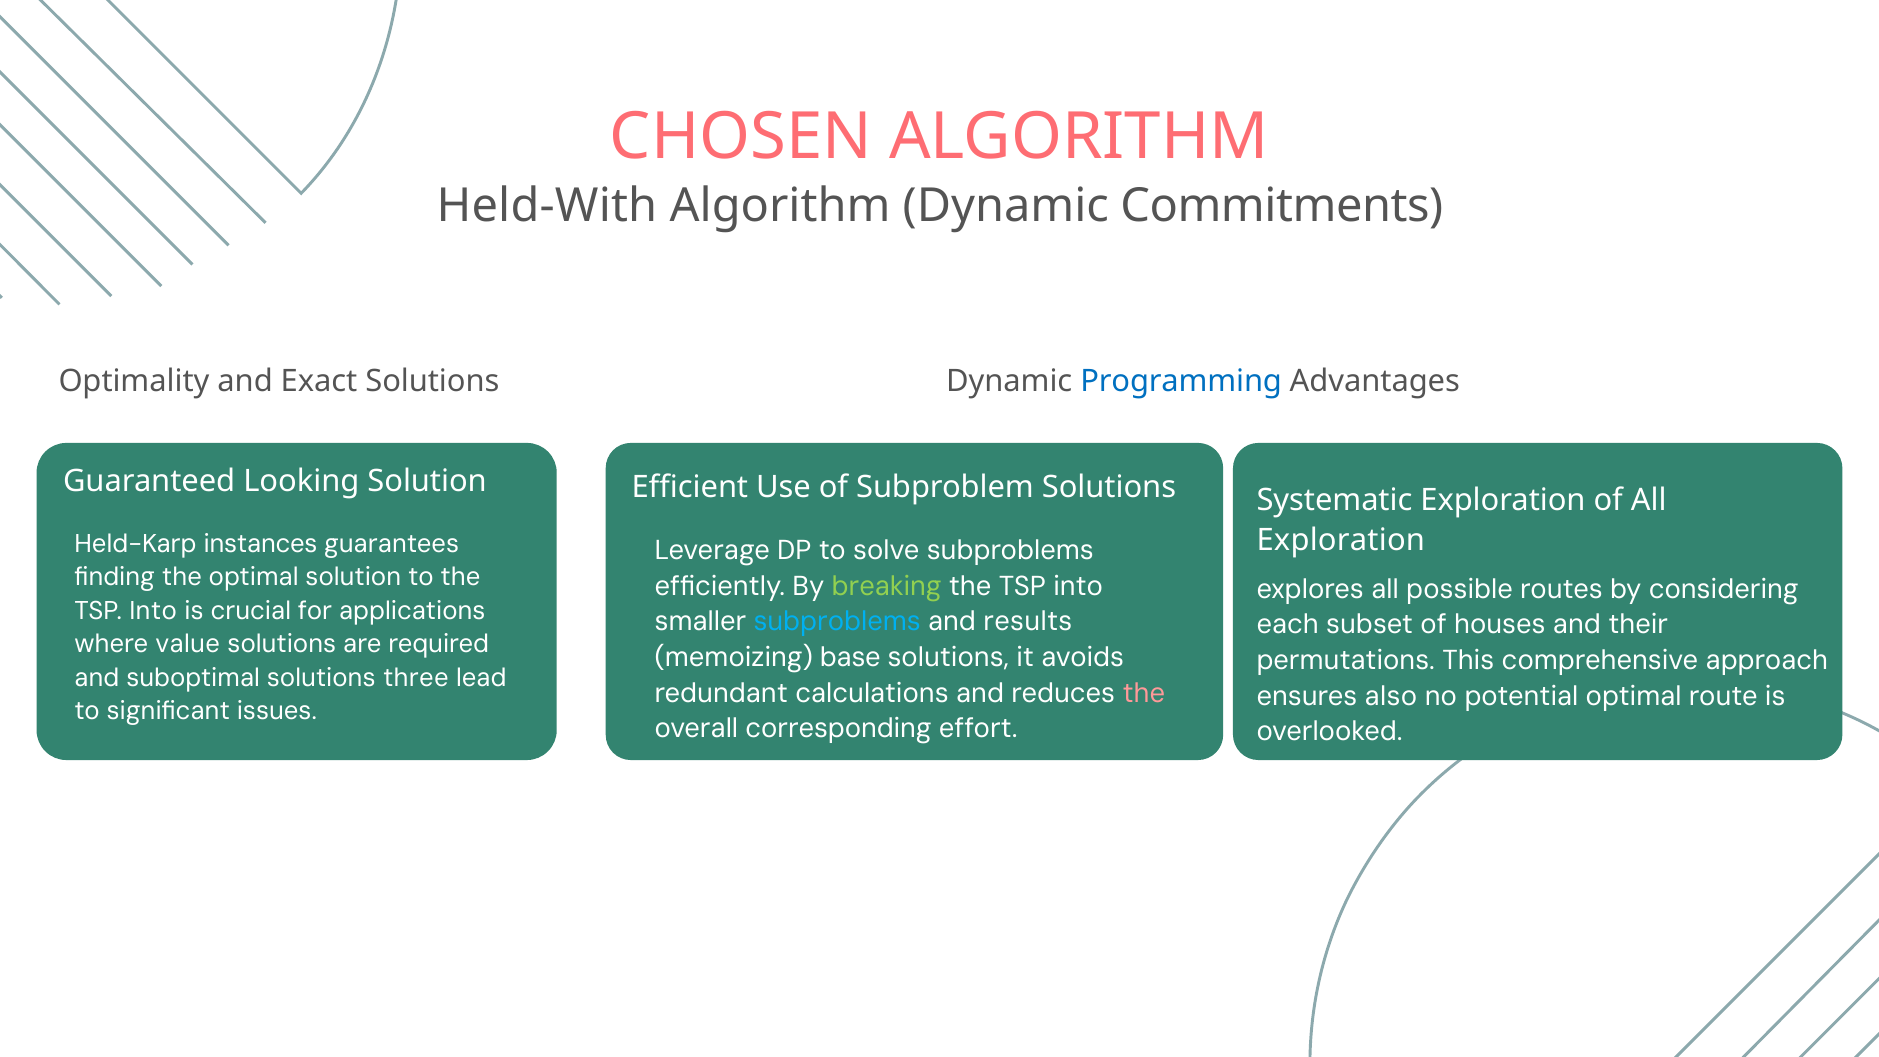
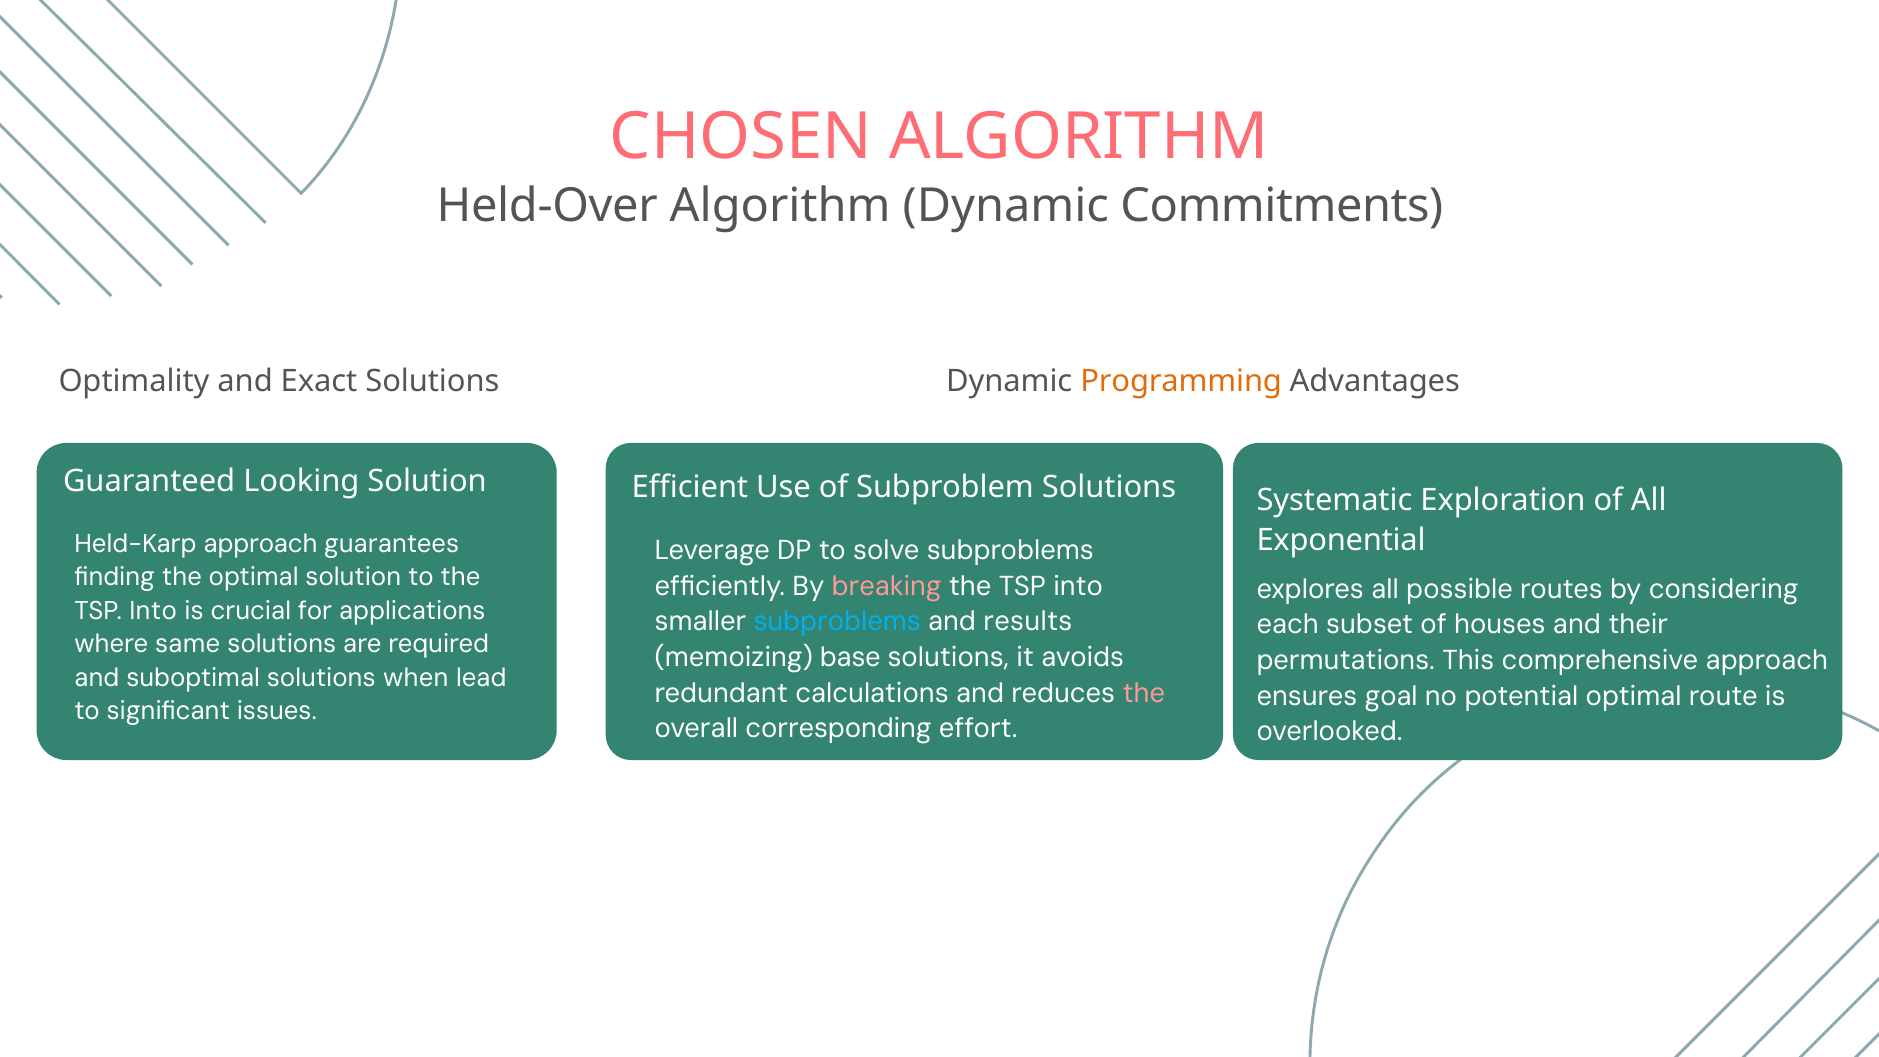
Held-With: Held-With -> Held-Over (547, 206)
Programming colour: blue -> orange (1181, 381)
Exploration: Exploration -> Exponential (1341, 541)
Held-Karp instances: instances -> approach (261, 544)
breaking colour: light green -> pink (887, 586)
value: value -> same (188, 644)
three: three -> when (416, 677)
also: also -> goal (1391, 696)
